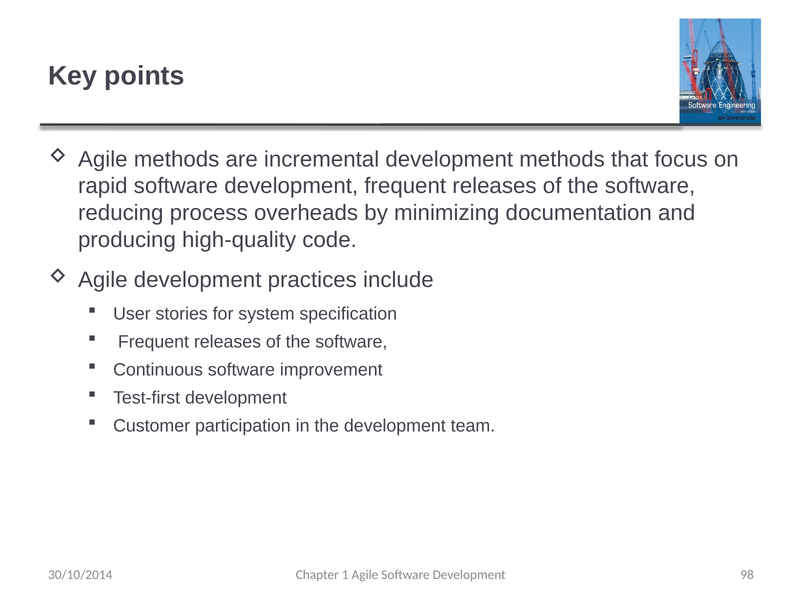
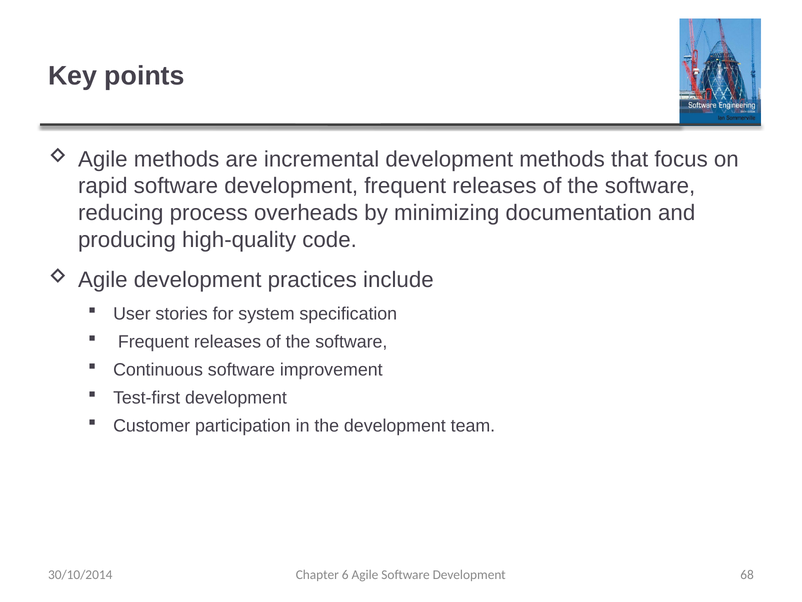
1: 1 -> 6 (345, 574)
98: 98 -> 68 (747, 574)
